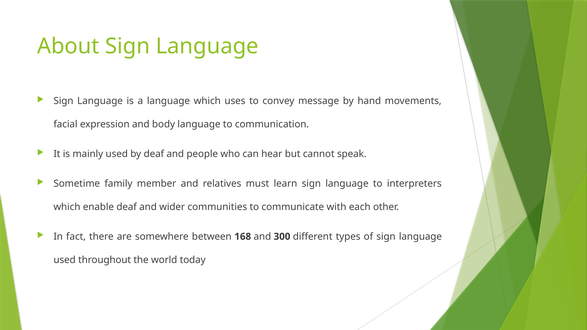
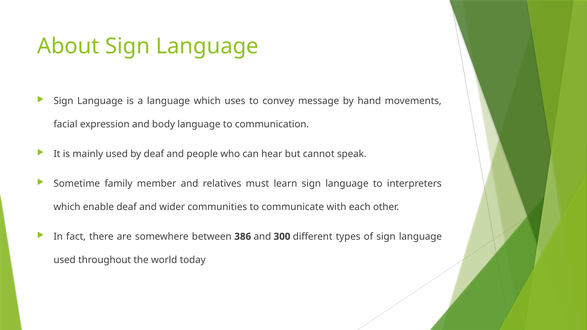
168: 168 -> 386 (243, 237)
